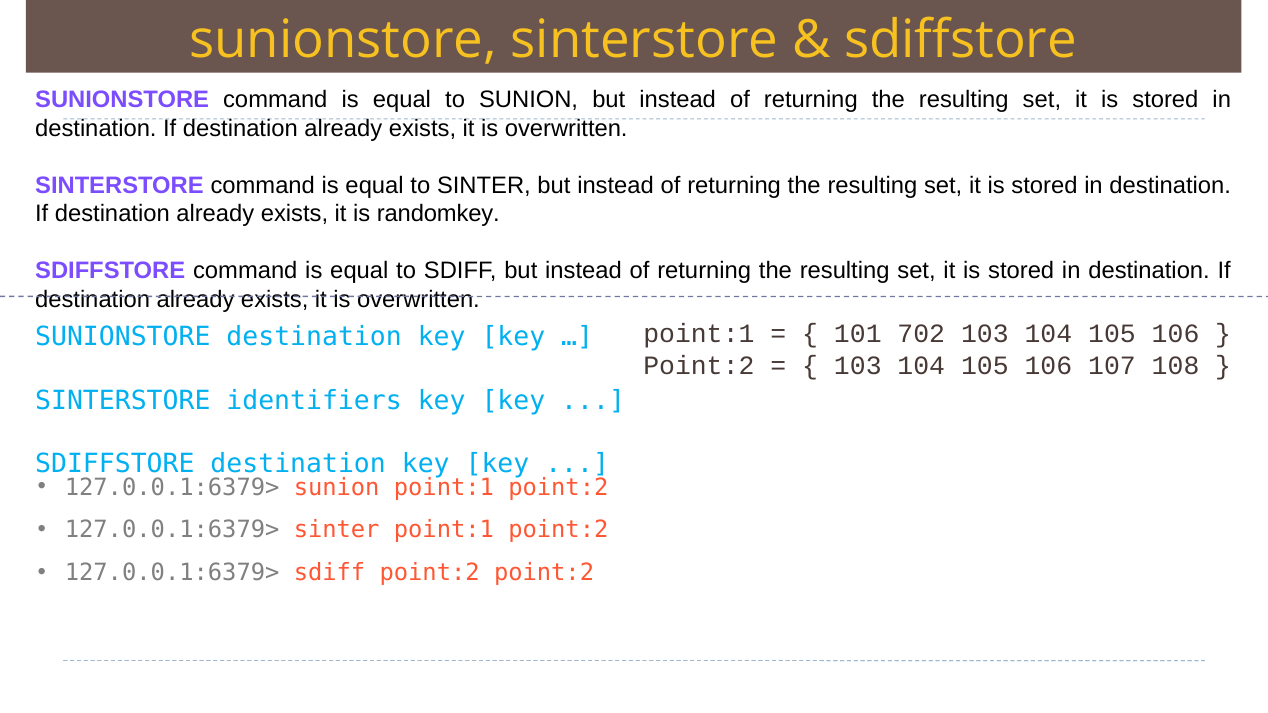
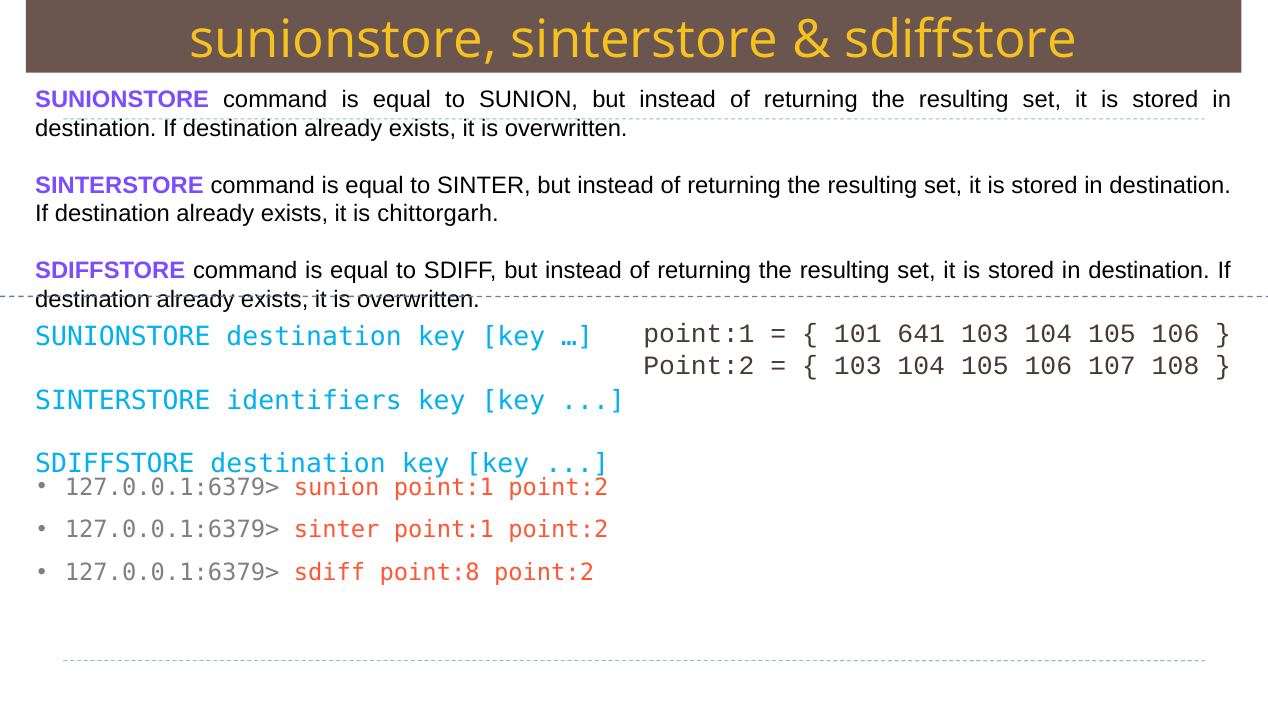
randomkey: randomkey -> chittorgarh (438, 214)
702: 702 -> 641 (921, 334)
sdiff point:2: point:2 -> point:8 (430, 573)
